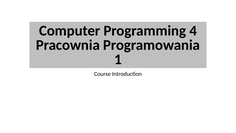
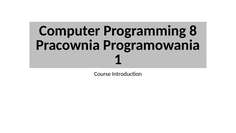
4: 4 -> 8 (193, 31)
